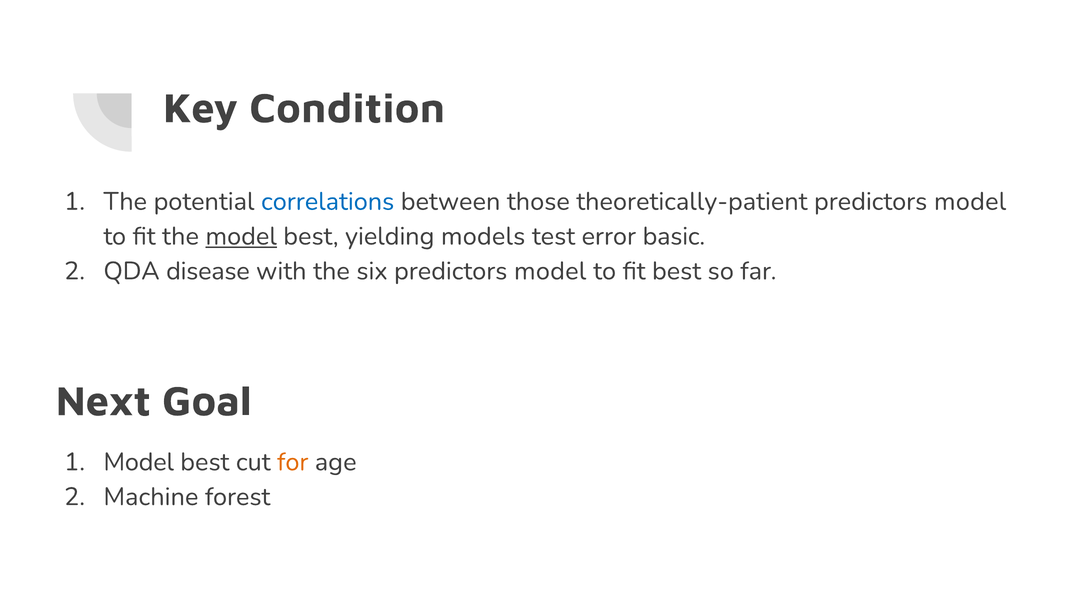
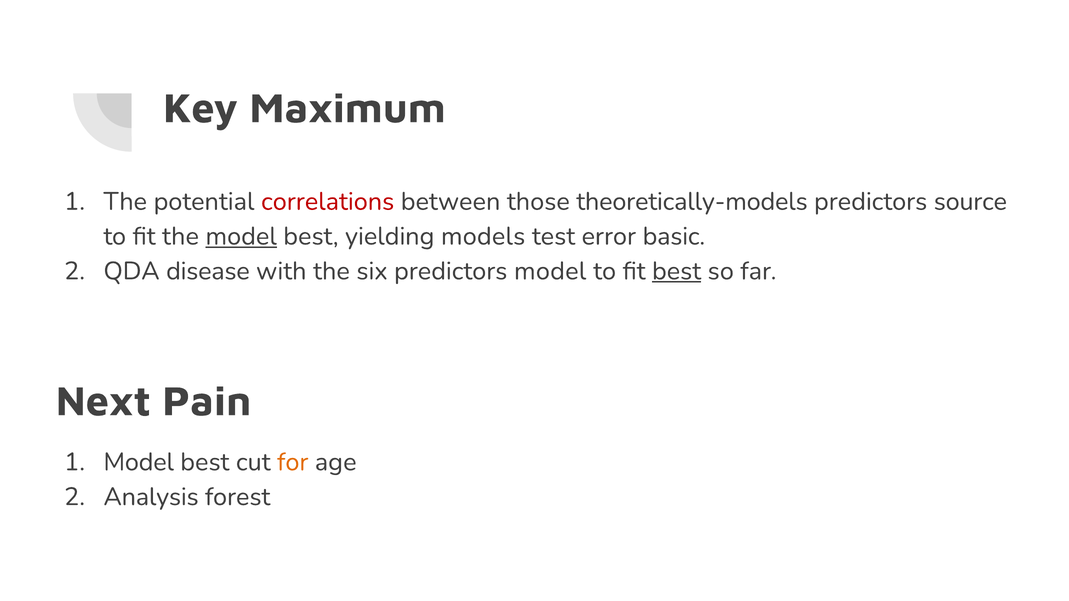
Condition: Condition -> Maximum (348, 109)
correlations colour: blue -> red (328, 202)
theoretically-patient: theoretically-patient -> theoretically-models (692, 202)
model: model -> source (970, 202)
best underline: none -> present (677, 271)
Goal: Goal -> Pain (207, 402)
Machine: Machine -> Analysis (151, 497)
